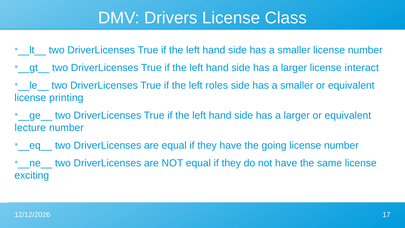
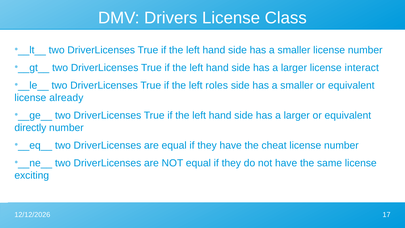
printing: printing -> already (66, 98)
lecture: lecture -> directly (30, 128)
going: going -> cheat (274, 145)
